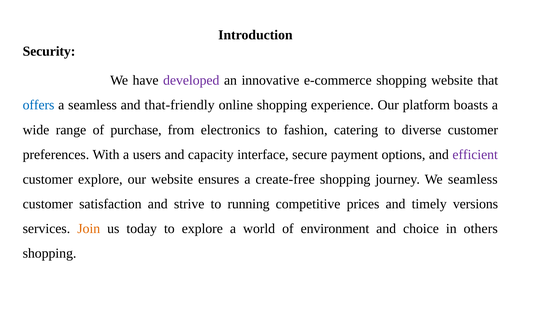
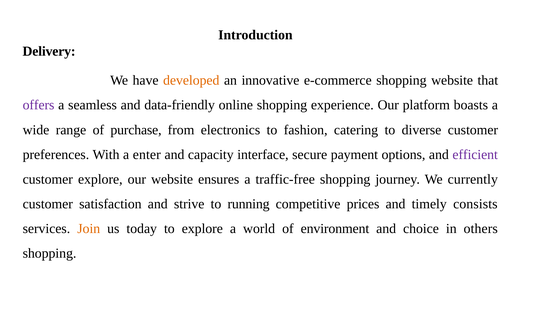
Security: Security -> Delivery (49, 51)
developed colour: purple -> orange (191, 80)
offers colour: blue -> purple (39, 105)
that-friendly: that-friendly -> data-friendly (180, 105)
users: users -> enter (147, 154)
create-free: create-free -> traffic-free (285, 179)
We seamless: seamless -> currently (473, 179)
versions: versions -> consists (475, 204)
